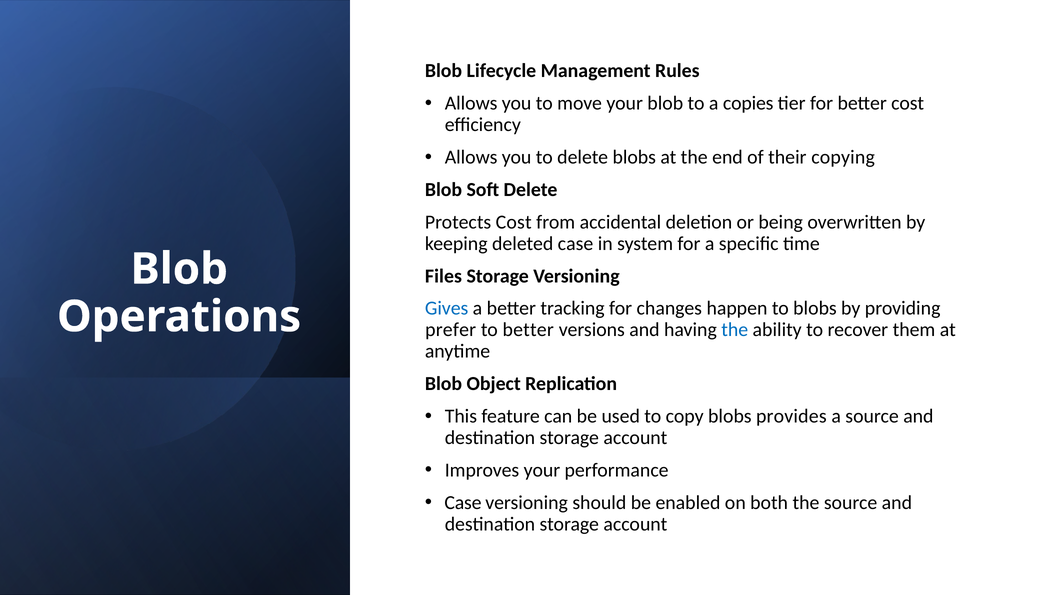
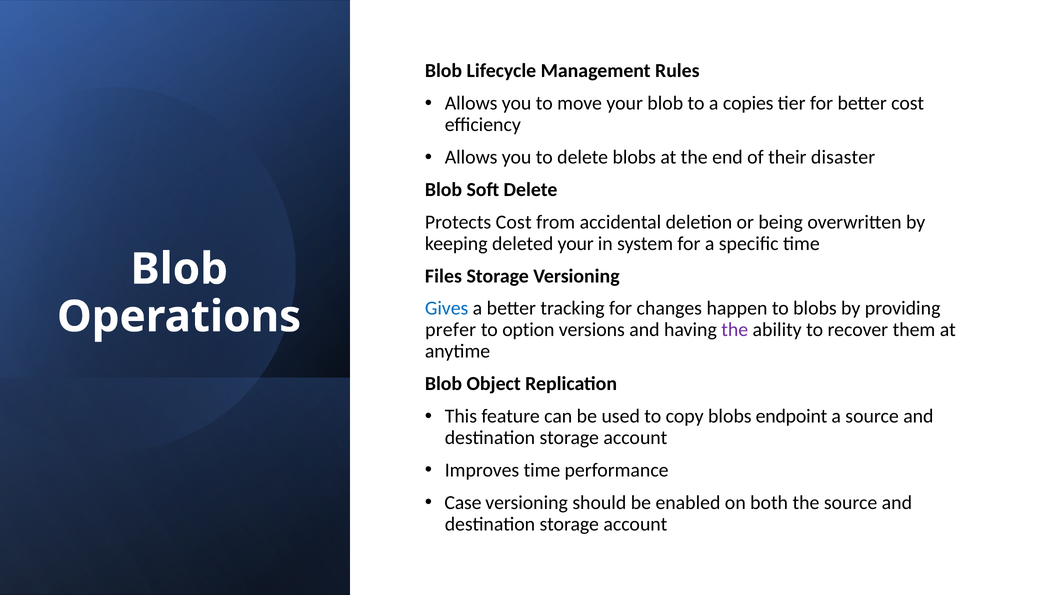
copying: copying -> disaster (843, 157)
deleted case: case -> your (576, 243)
to better: better -> option (528, 330)
the colour: blue -> purple (735, 330)
provides: provides -> endpoint (792, 416)
Improves your: your -> time (542, 470)
